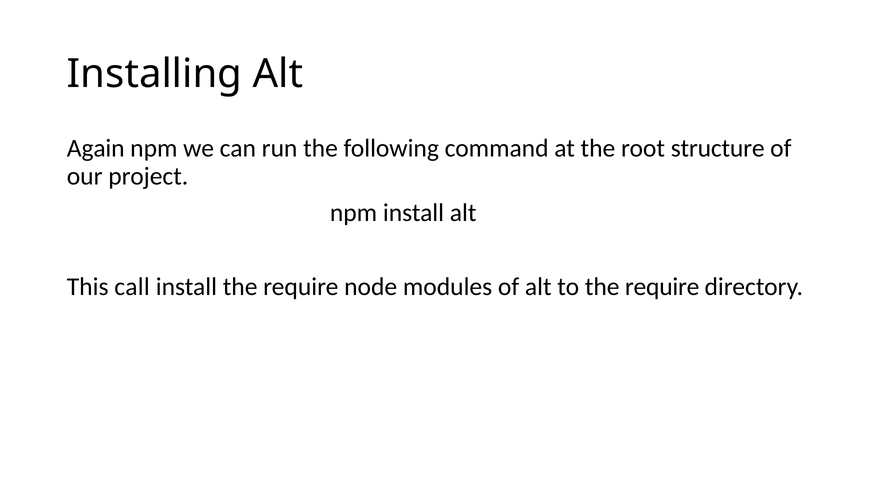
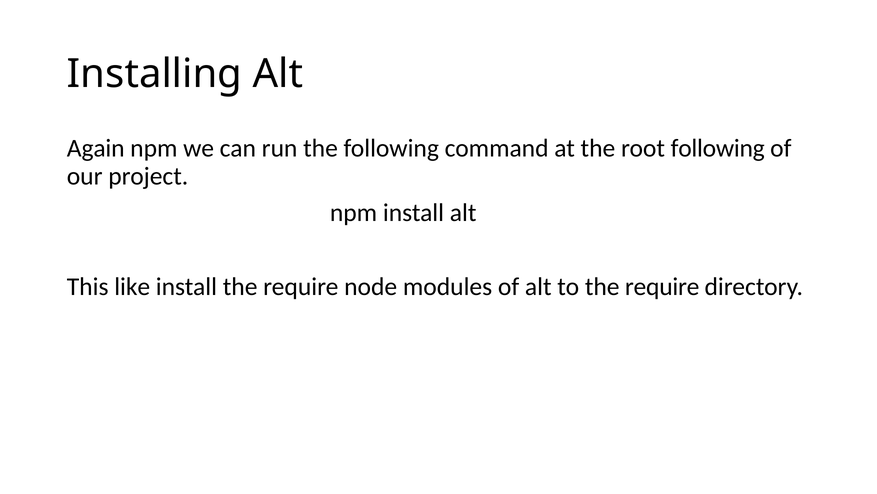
root structure: structure -> following (718, 148)
call: call -> like (132, 286)
